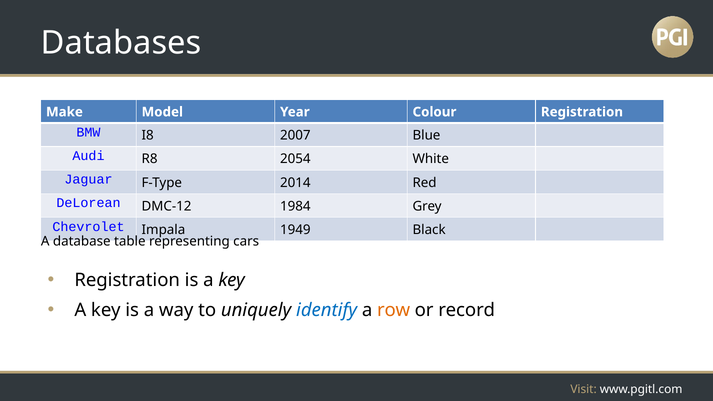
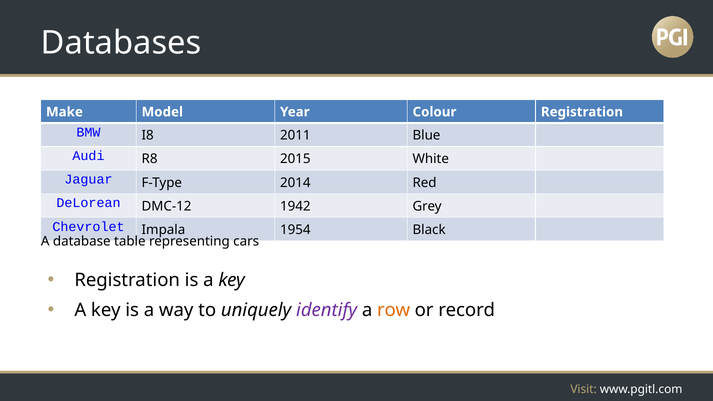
2007: 2007 -> 2011 (295, 136)
2054: 2054 -> 2015 (295, 159)
1984: 1984 -> 1942 (295, 206)
1949: 1949 -> 1954 (295, 230)
identify colour: blue -> purple (327, 310)
